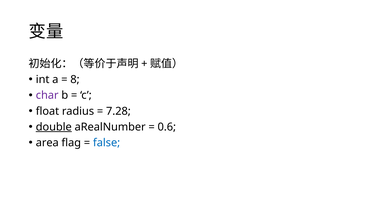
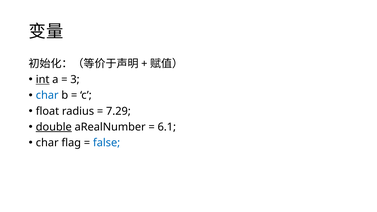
int underline: none -> present (43, 80)
8: 8 -> 3 (75, 80)
char colour: purple -> blue (47, 95)
7.28: 7.28 -> 7.29 (118, 111)
0.6: 0.6 -> 6.1 (167, 127)
area: area -> char (47, 143)
